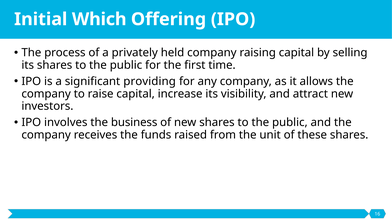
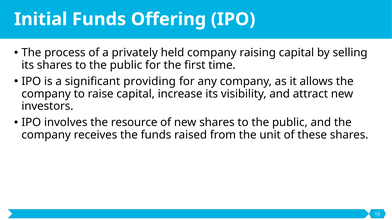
Initial Which: Which -> Funds (99, 19)
business: business -> resource (134, 123)
